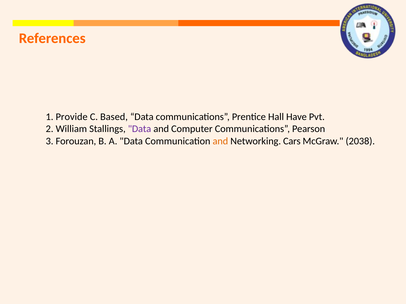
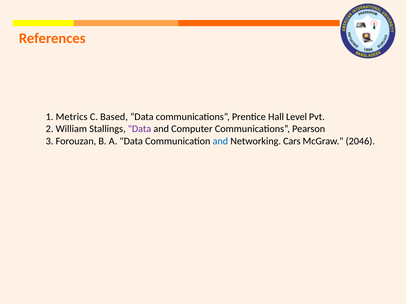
Provide: Provide -> Metrics (72, 117)
Have: Have -> Level (296, 117)
and colour: orange -> blue (220, 141)
2038: 2038 -> 2046 (360, 141)
